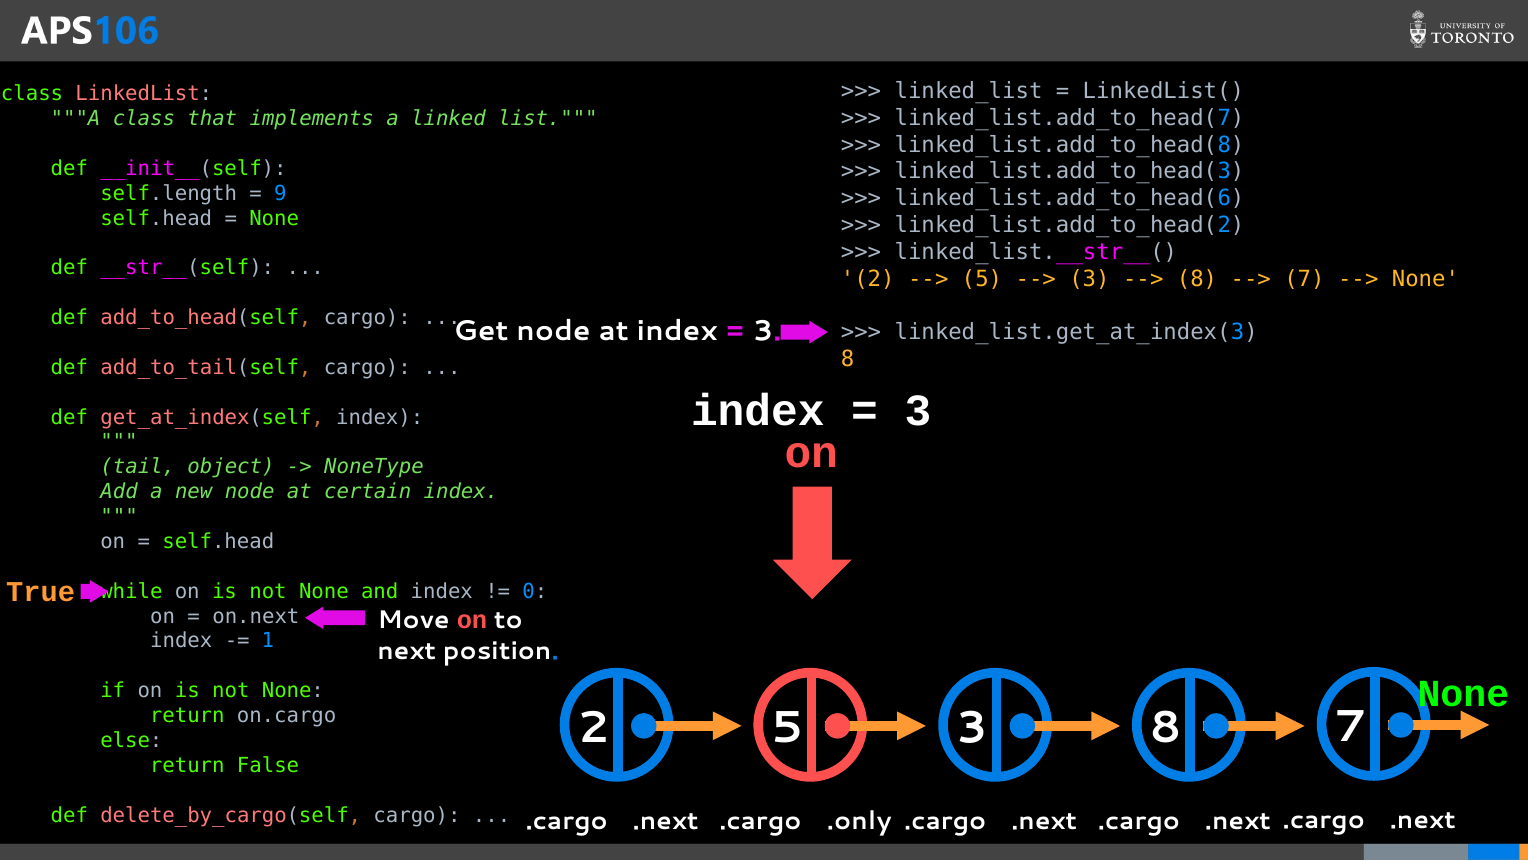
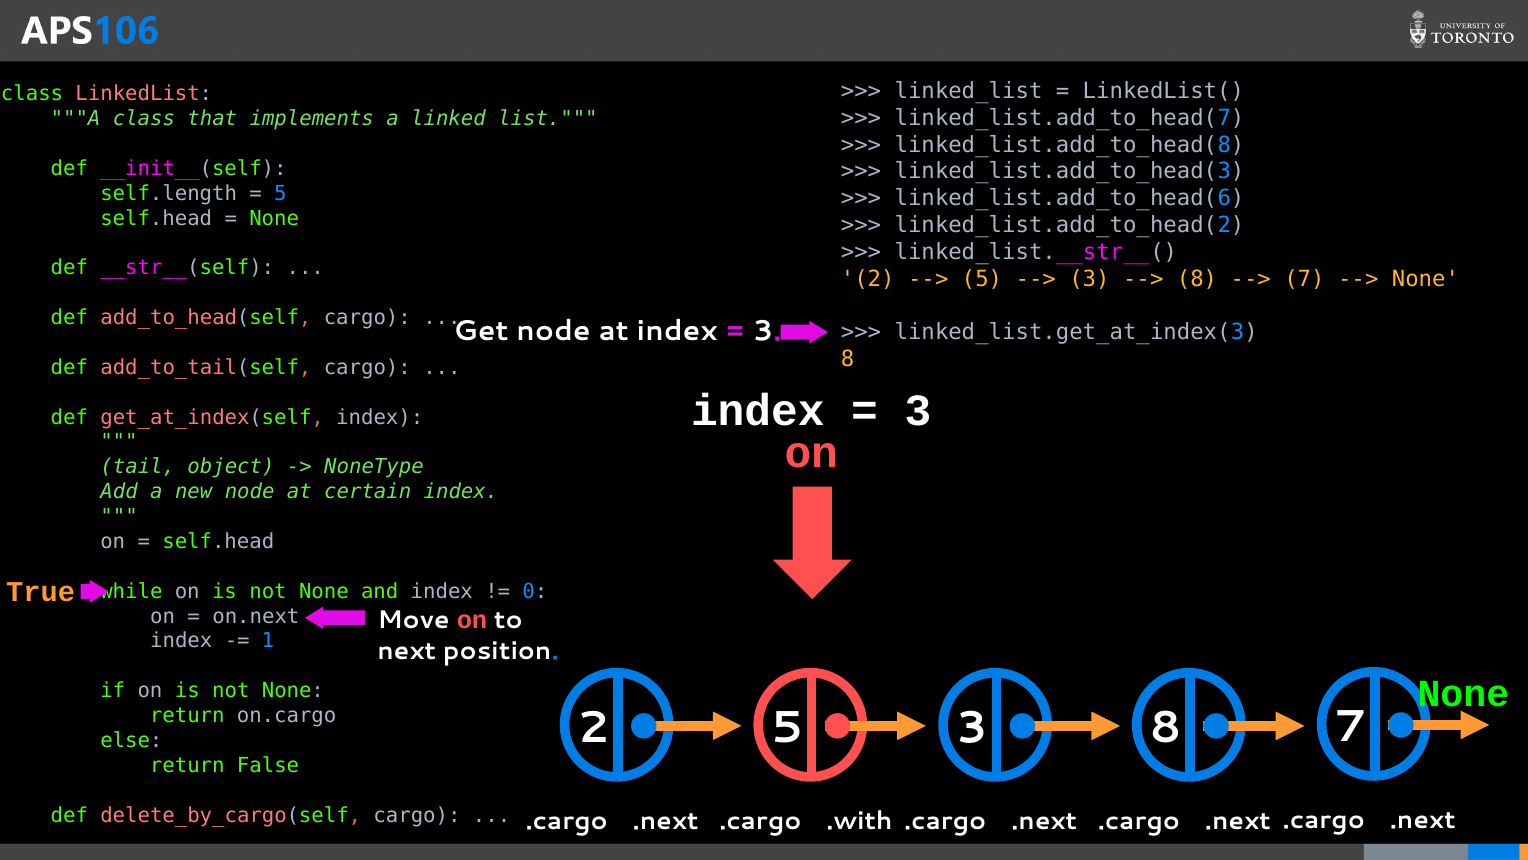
9: 9 -> 5 (280, 193)
.only: .only -> .with (859, 820)
